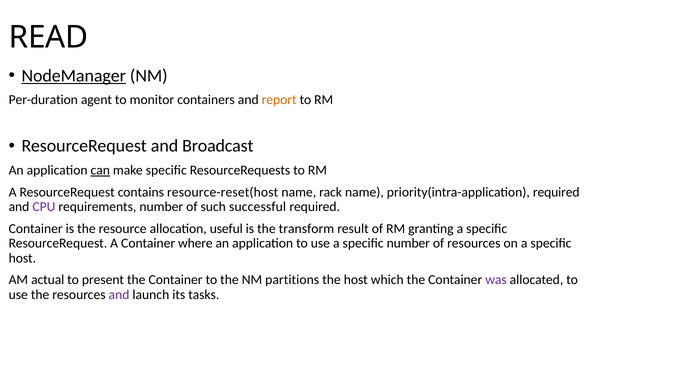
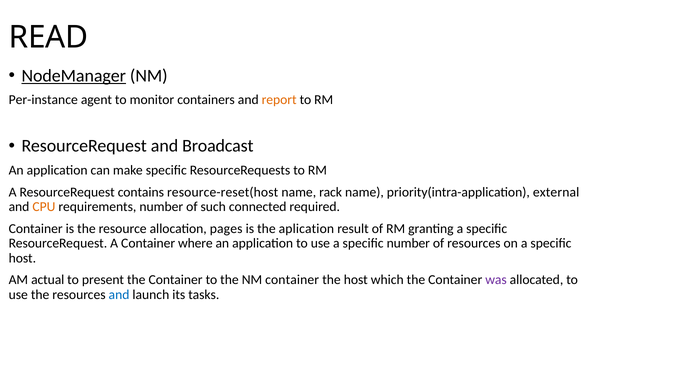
Per-duration: Per-duration -> Per-instance (43, 100)
can underline: present -> none (100, 170)
priority(intra-application required: required -> external (556, 192)
CPU colour: purple -> orange (44, 207)
successful: successful -> connected (258, 207)
useful: useful -> pages (226, 229)
transform: transform -> aplication (306, 229)
NM partitions: partitions -> container (292, 280)
and colour: purple -> blue (119, 295)
